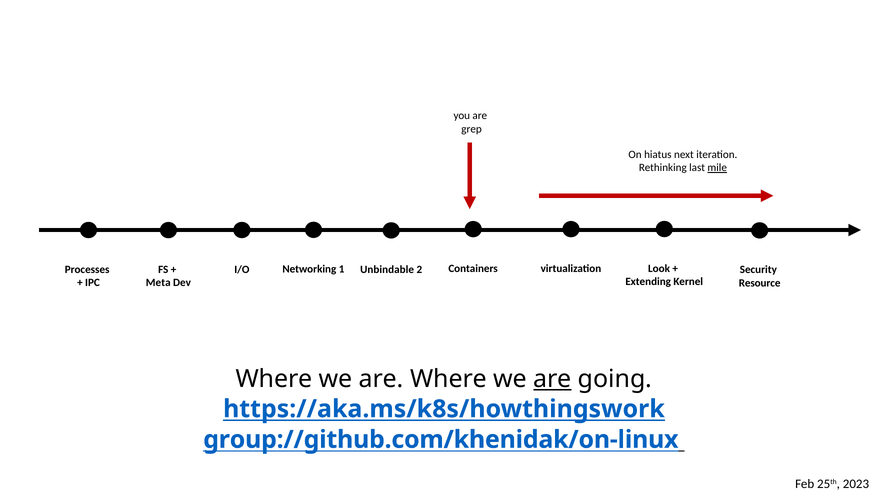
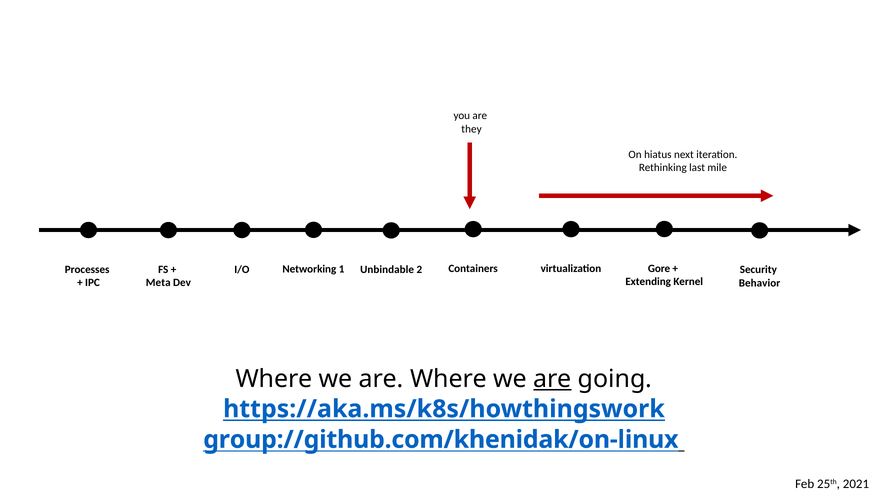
grep: grep -> they (472, 129)
mile underline: present -> none (717, 168)
Look: Look -> Gore (659, 269)
Resource: Resource -> Behavior (760, 283)
2023: 2023 -> 2021 (856, 485)
